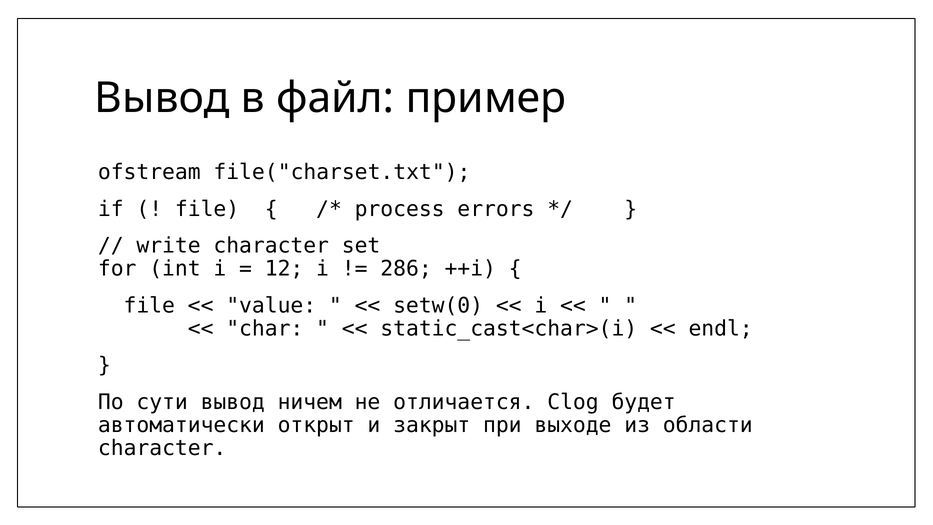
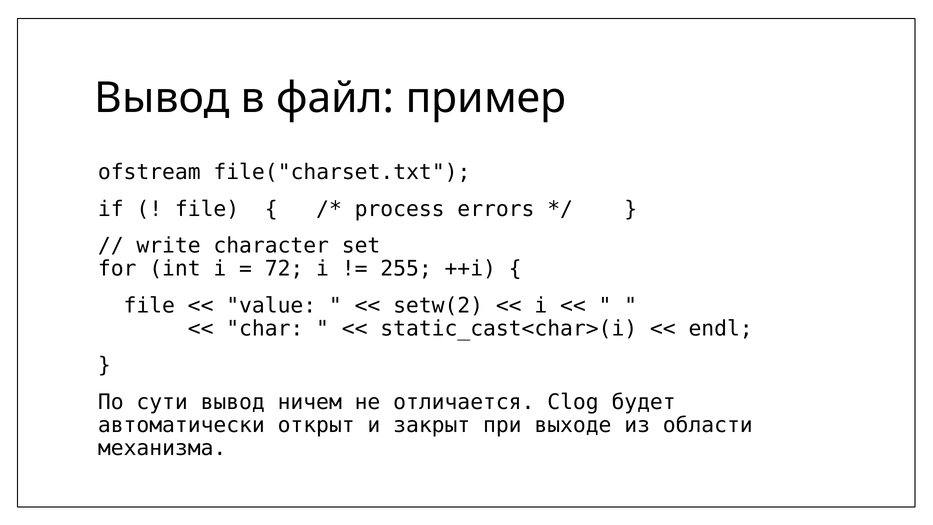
12: 12 -> 72 (284, 269)
286: 286 -> 255 (406, 269)
setw(0: setw(0 -> setw(2 (438, 306)
character: character -> механизма (162, 448)
